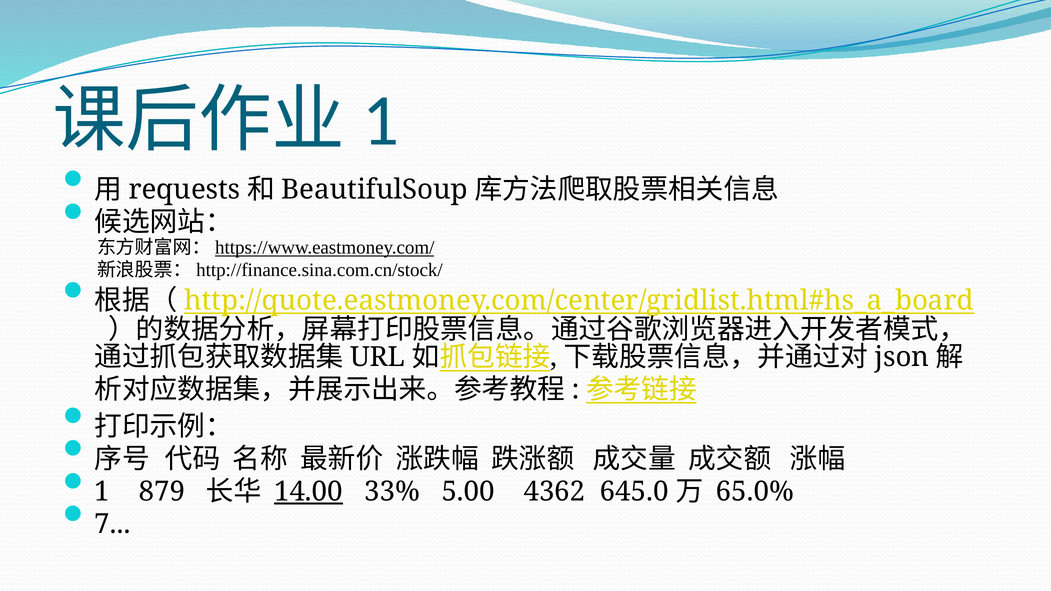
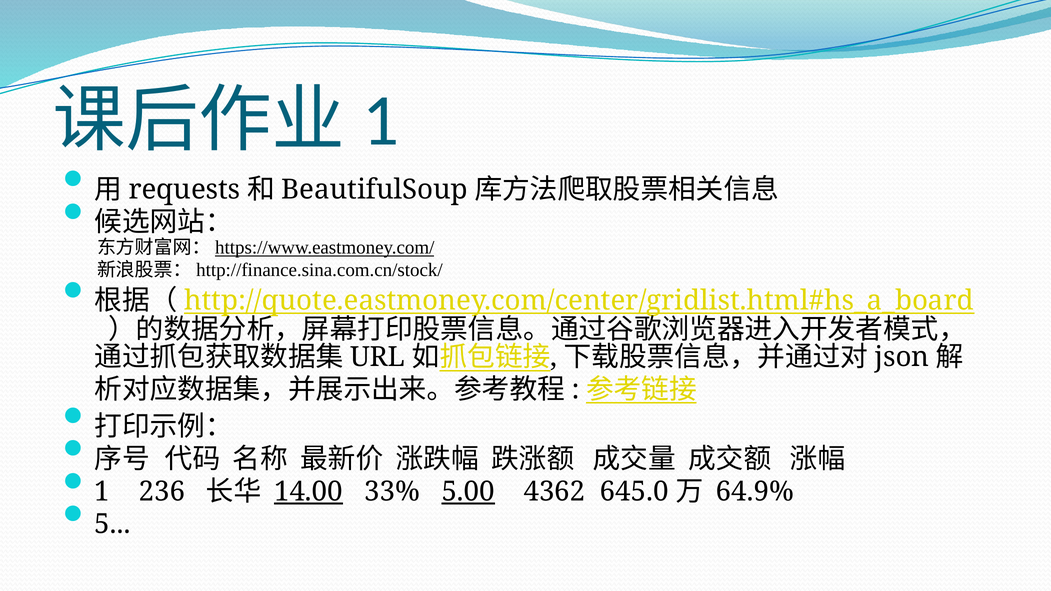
879: 879 -> 236 (162, 492)
5.00 underline: none -> present (468, 492)
65.0%: 65.0% -> 64.9% (755, 492)
7: 7 -> 5 (113, 524)
